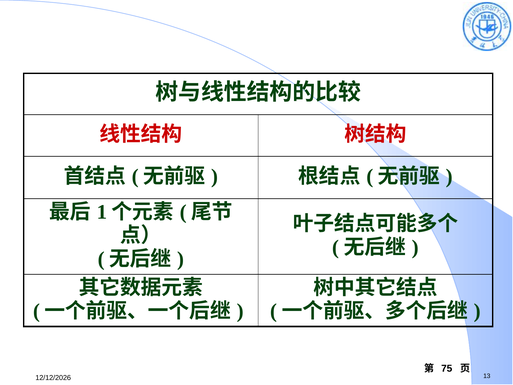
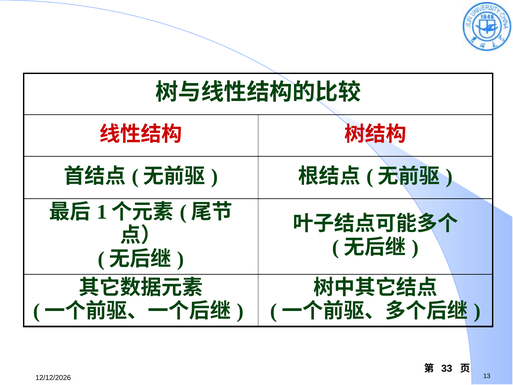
75: 75 -> 33 (447, 368)
